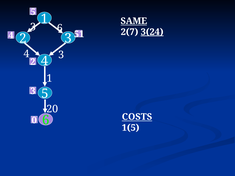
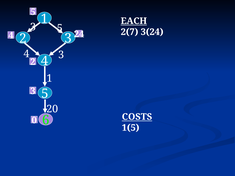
SAME: SAME -> EACH (134, 21)
6: 6 -> 5 (60, 28)
3(24 underline: present -> none (152, 32)
51: 51 -> 24 (79, 34)
